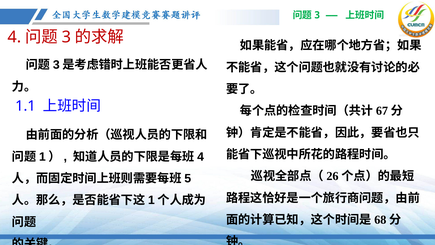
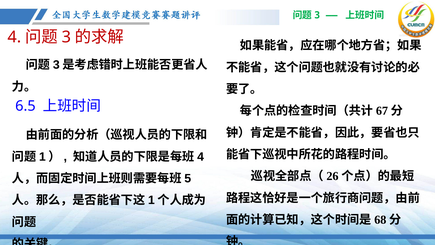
1.1: 1.1 -> 6.5 (25, 106)
